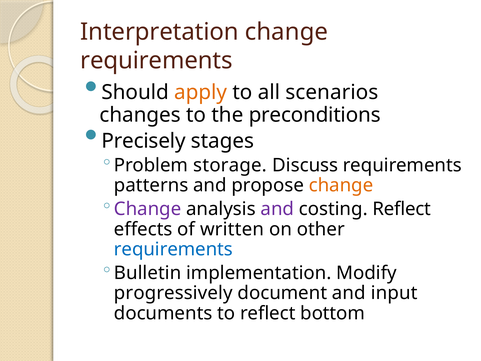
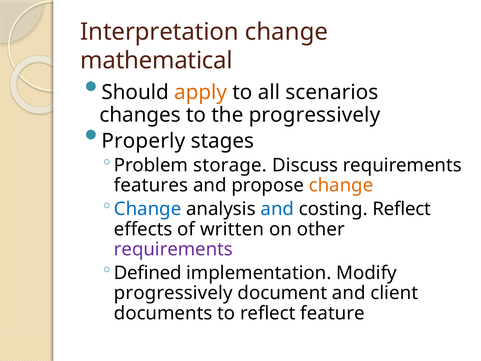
requirements: requirements -> mathematical (156, 61)
the preconditions: preconditions -> progressively (315, 115)
Precisely: Precisely -> Properly (143, 141)
patterns: patterns -> features (151, 185)
Change colour: purple -> blue (148, 209)
and colour: purple -> blue (277, 209)
requirements colour: blue -> purple (173, 249)
Bulletin: Bulletin -> Defined (148, 273)
input: input -> client (394, 293)
bottom: bottom -> feature (333, 313)
